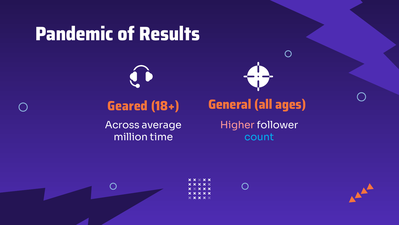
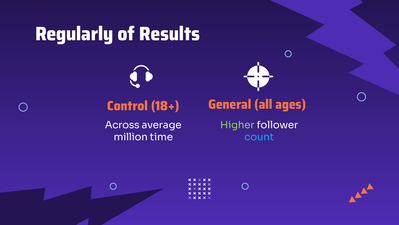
Pandemic: Pandemic -> Regularly (74, 34)
Geared: Geared -> Control (128, 106)
Higher colour: pink -> light green (237, 125)
